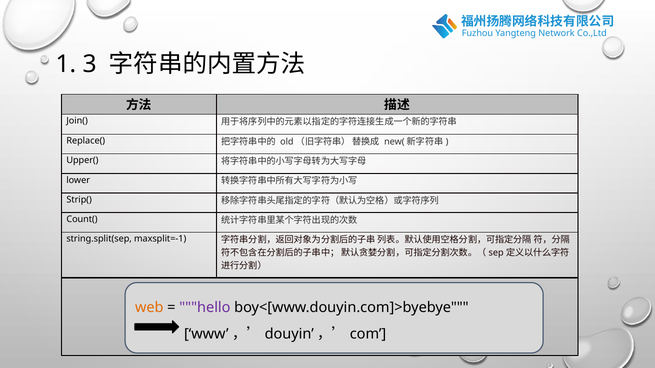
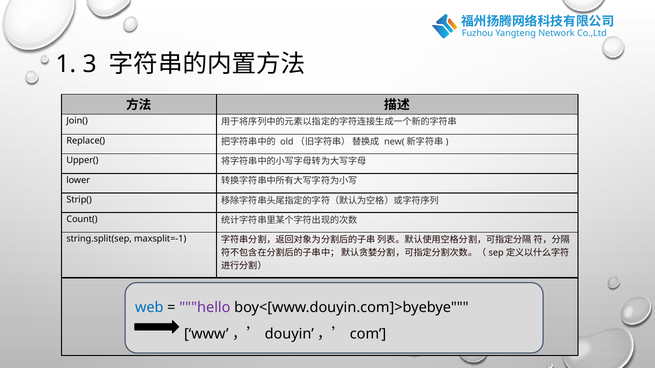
web colour: orange -> blue (149, 308)
